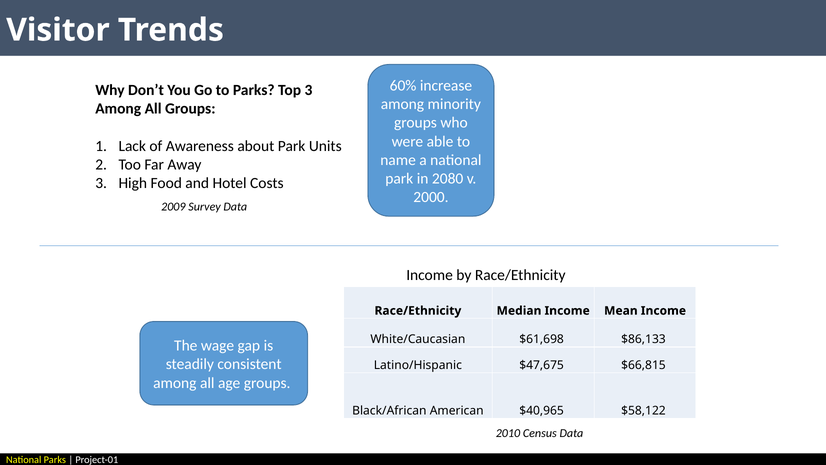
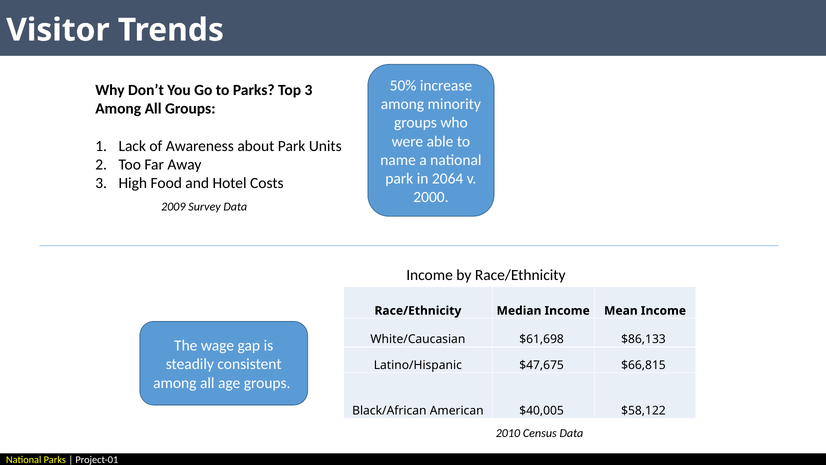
60%: 60% -> 50% (403, 86)
2080: 2080 -> 2064 (448, 178)
$40,965: $40,965 -> $40,005 (542, 410)
